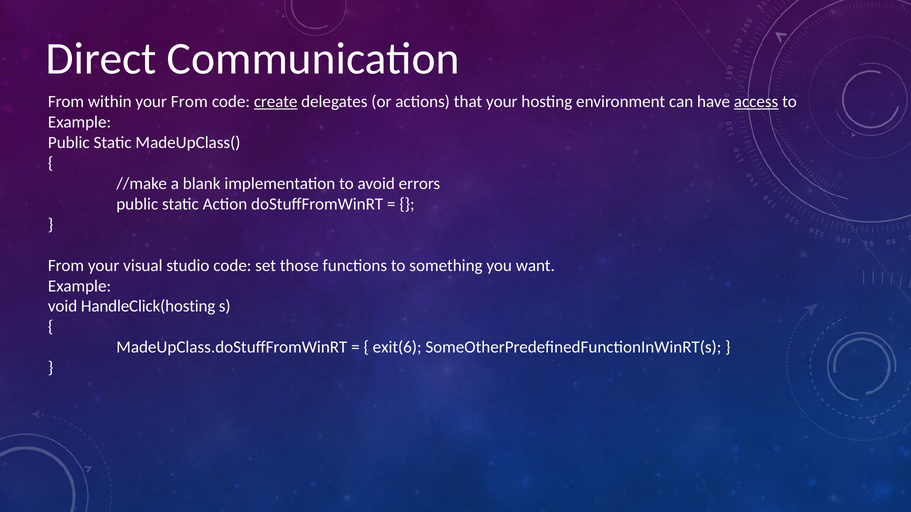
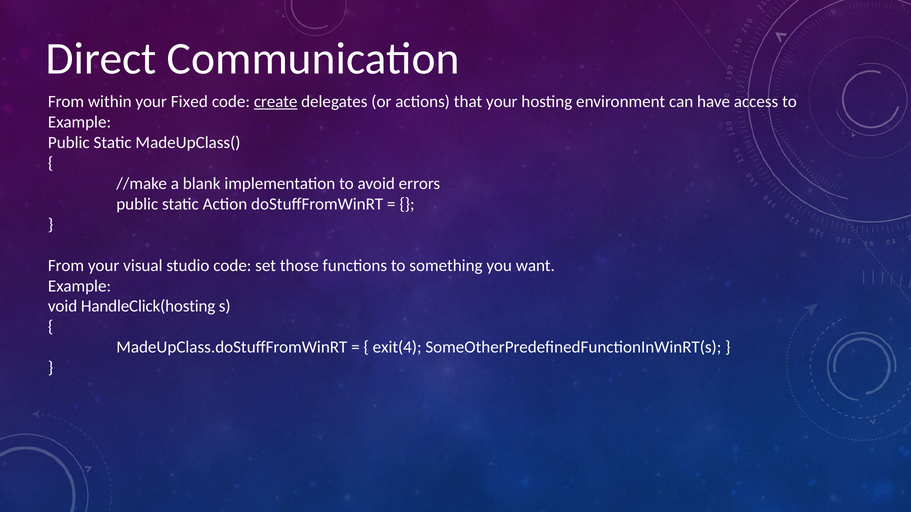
your From: From -> Fixed (189, 102)
access underline: present -> none (756, 102)
exit(6: exit(6 -> exit(4 (397, 348)
